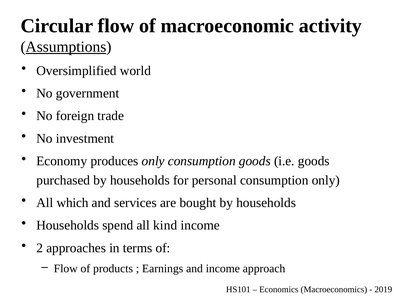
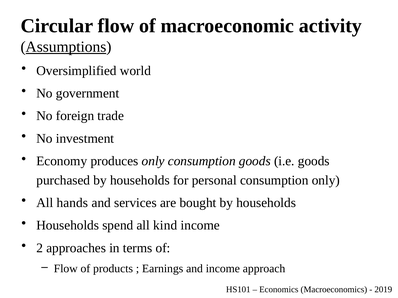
which: which -> hands (72, 203)
